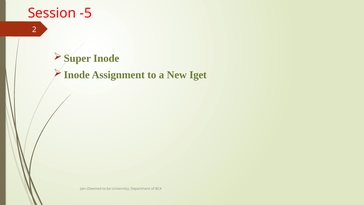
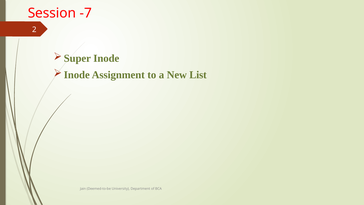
-5: -5 -> -7 (86, 13)
Iget: Iget -> List (198, 75)
